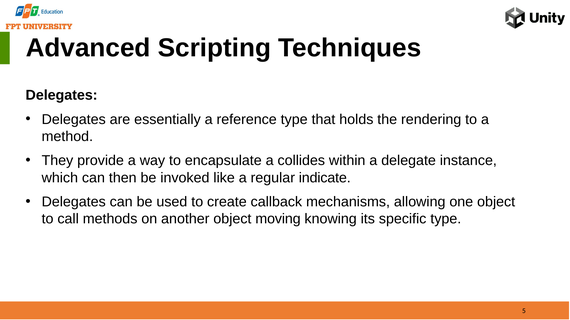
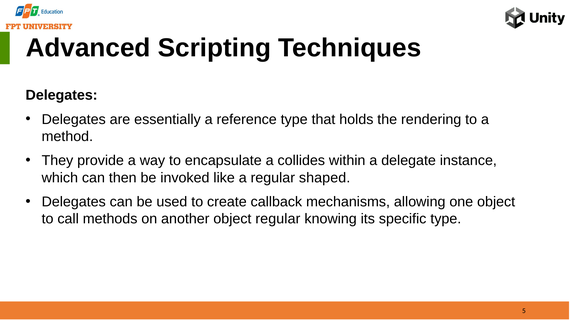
indicate: indicate -> shaped (325, 178)
object moving: moving -> regular (278, 219)
